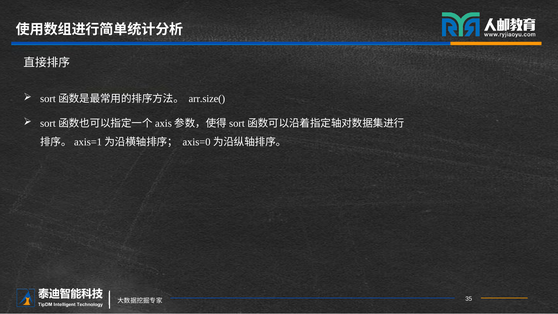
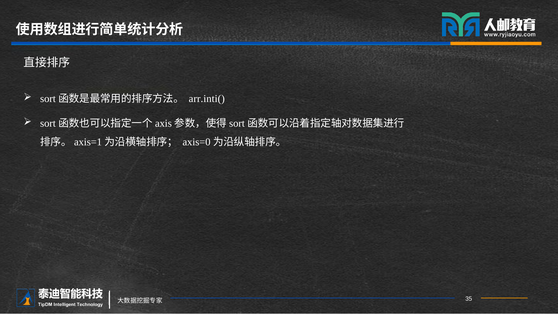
arr.size(: arr.size( -> arr.inti( (207, 99)
